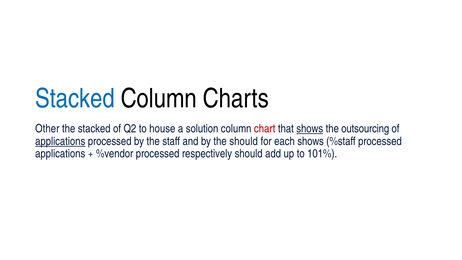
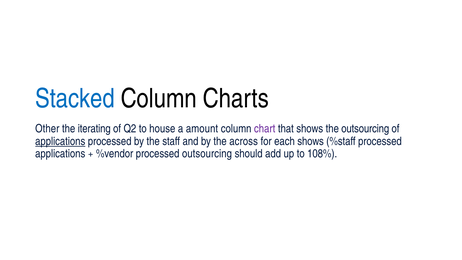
the stacked: stacked -> iterating (94, 129)
solution: solution -> amount (202, 129)
chart colour: red -> purple (265, 129)
shows underline: present -> none (310, 129)
the should: should -> across (244, 141)
processed respectively: respectively -> outsourcing (207, 154)
101%: 101% -> 108% (322, 154)
